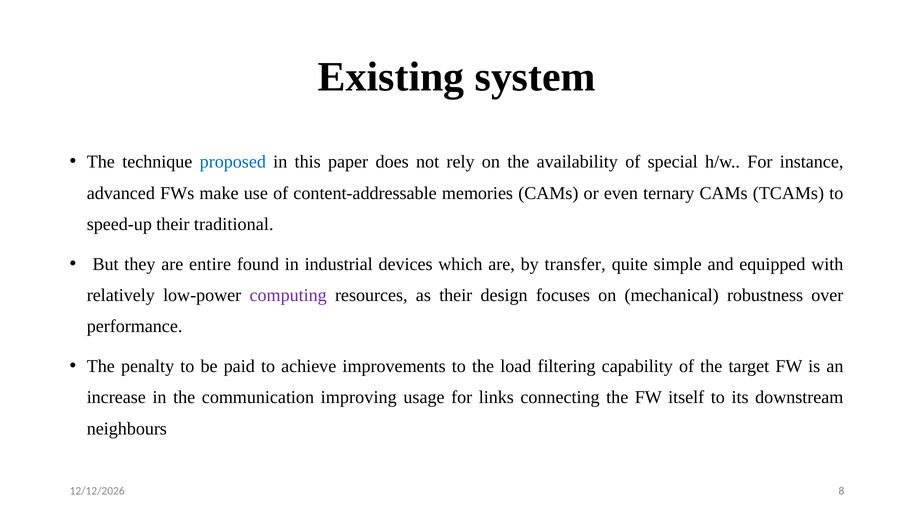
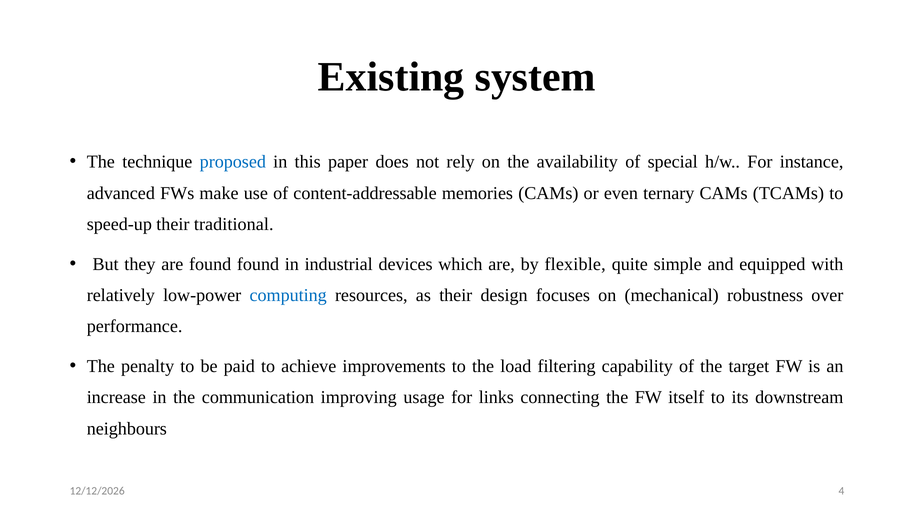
are entire: entire -> found (210, 264)
transfer: transfer -> flexible (575, 264)
computing colour: purple -> blue (288, 295)
8: 8 -> 4 (841, 491)
